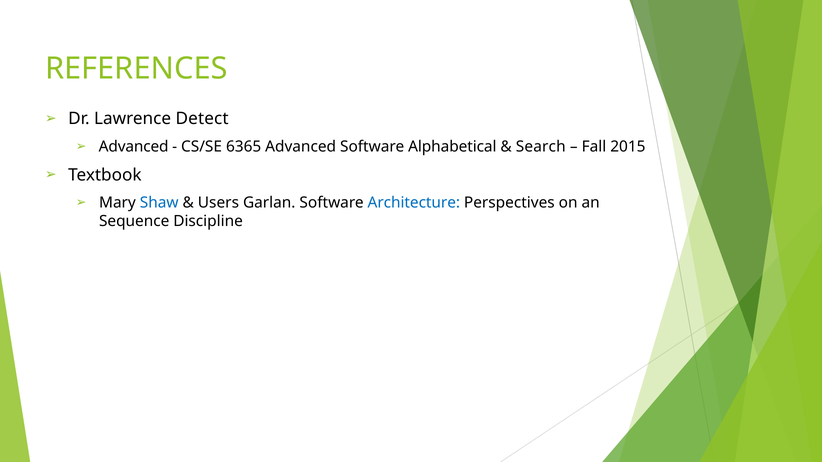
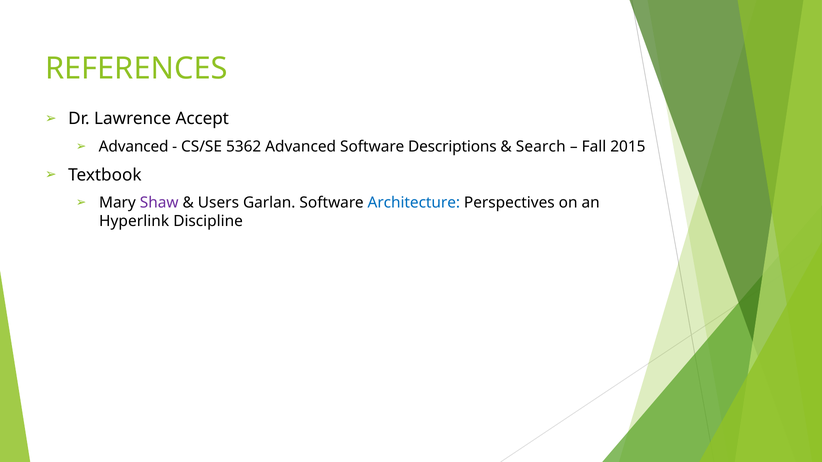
Detect: Detect -> Accept (202, 119)
6365: 6365 -> 5362 (244, 147)
Alphabetical: Alphabetical -> Descriptions (452, 147)
Shaw colour: blue -> purple (159, 203)
Sequence: Sequence -> Hyperlink (134, 221)
